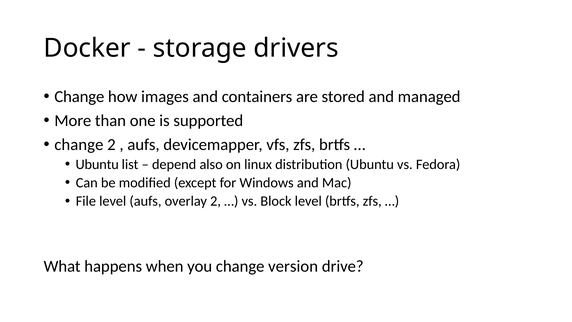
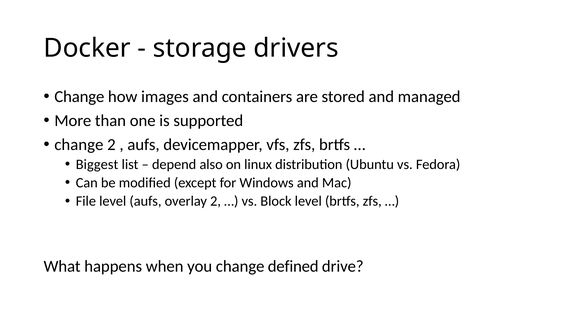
Ubuntu: Ubuntu -> Biggest (97, 164)
version: version -> defined (293, 266)
